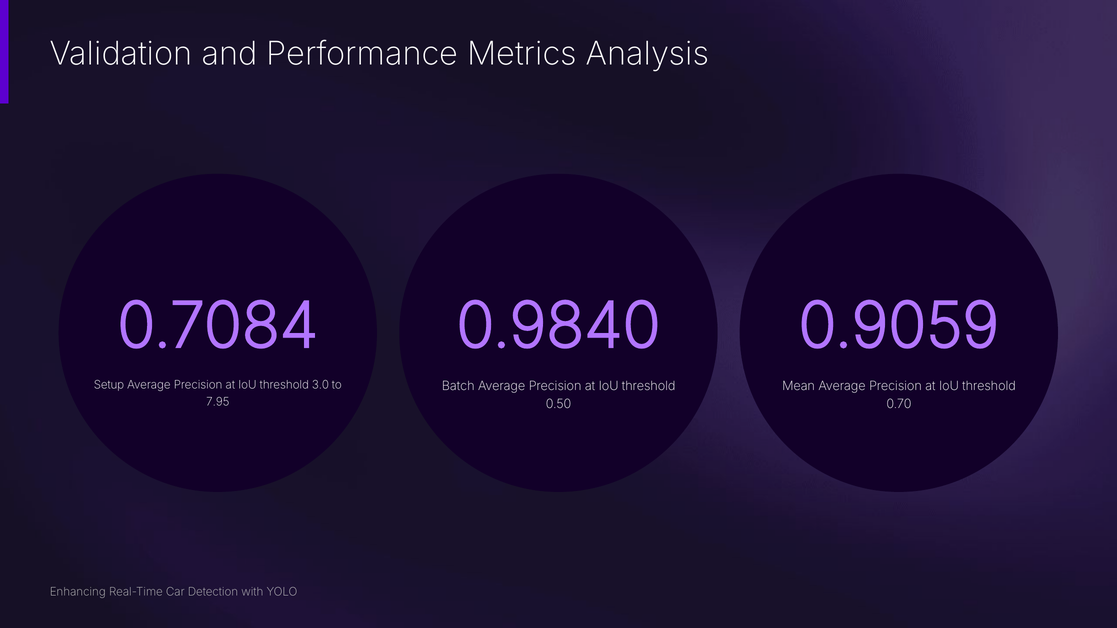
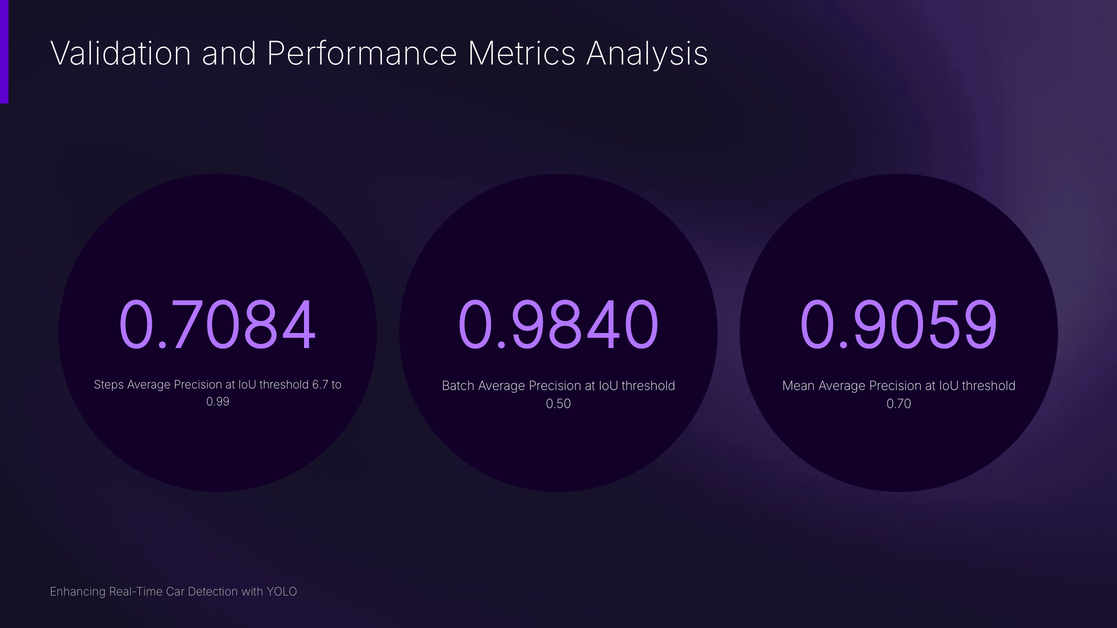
Setup: Setup -> Steps (109, 385)
3.0: 3.0 -> 6.7 (320, 385)
7.95: 7.95 -> 0.99 (218, 402)
